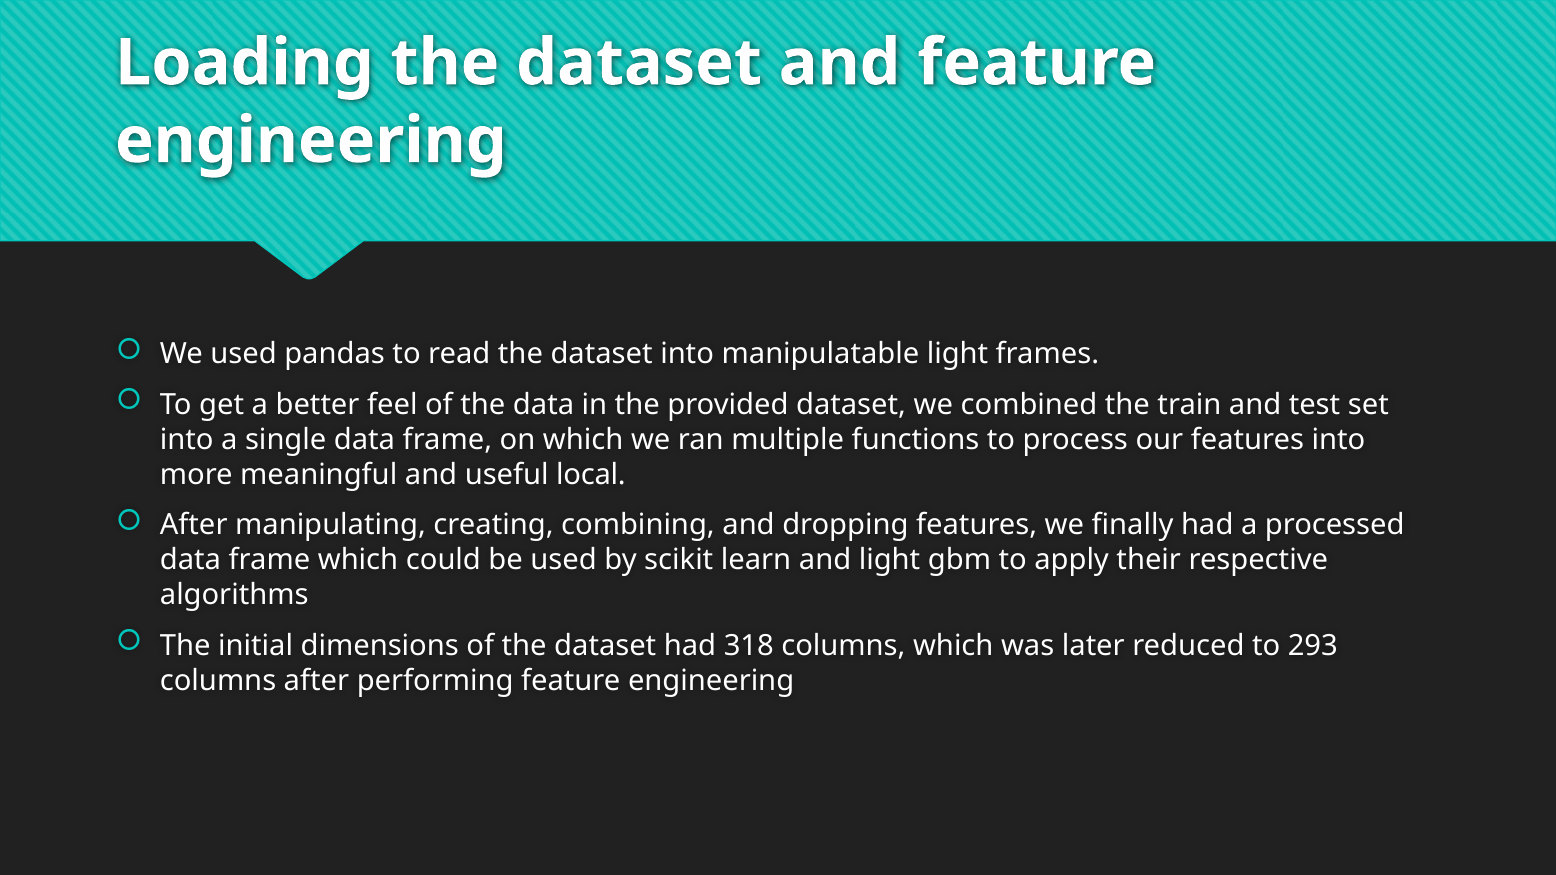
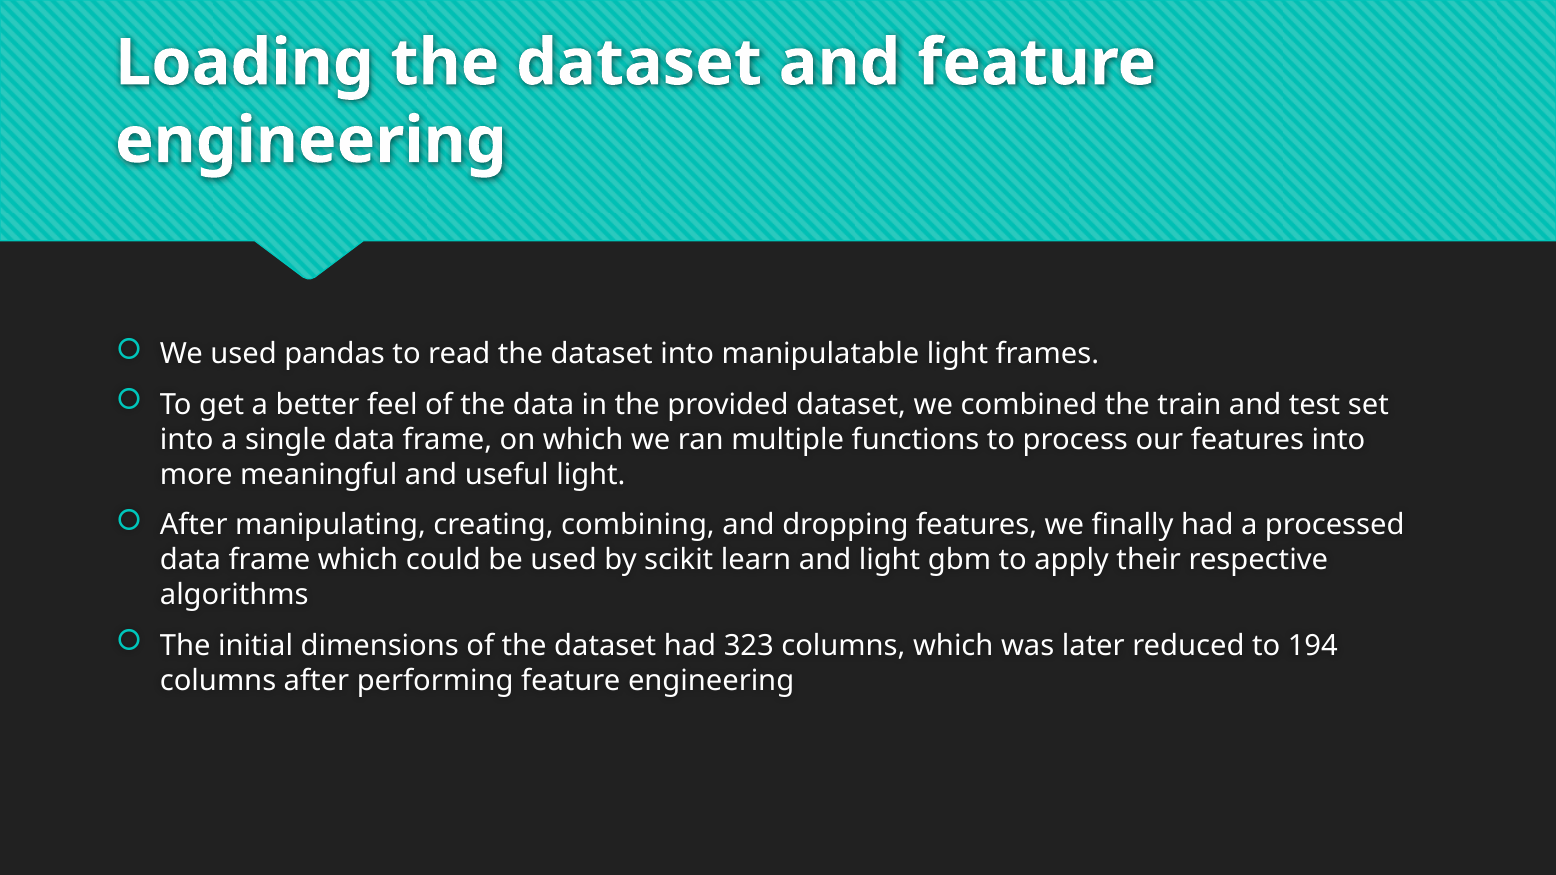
useful local: local -> light (591, 475)
318: 318 -> 323 (749, 646)
293: 293 -> 194 (1313, 646)
